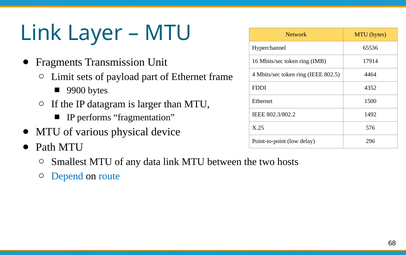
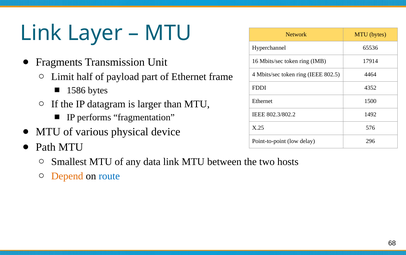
sets: sets -> half (85, 77)
9900: 9900 -> 1586 (76, 91)
Depend colour: blue -> orange (67, 177)
